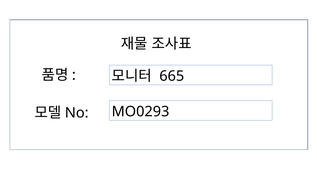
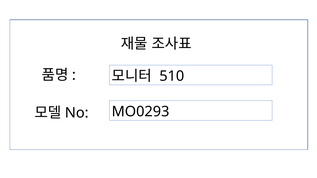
665: 665 -> 510 (172, 76)
